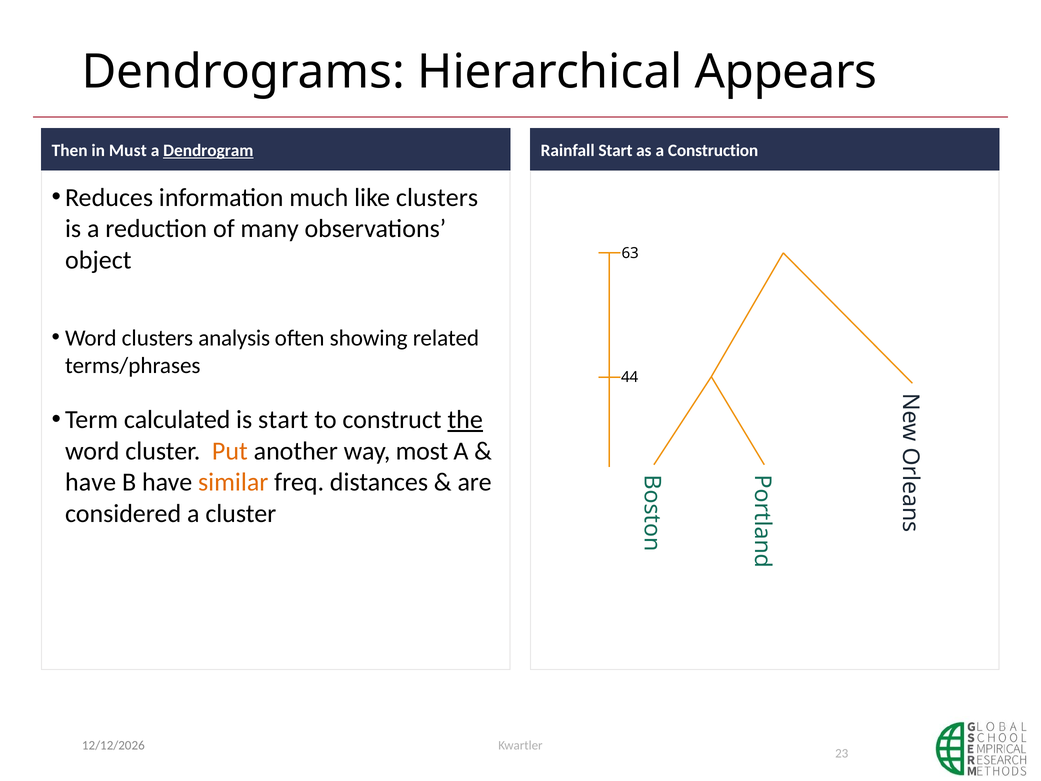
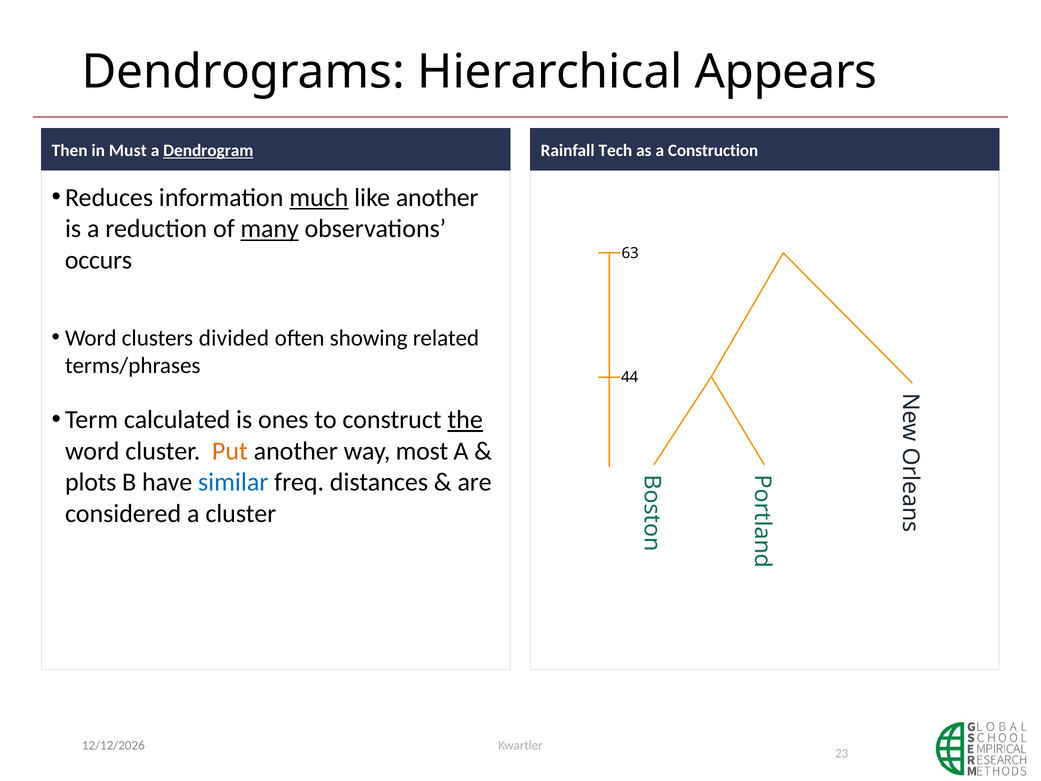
Rainfall Start: Start -> Tech (615, 150)
much underline: none -> present (319, 198)
like clusters: clusters -> another (437, 198)
many underline: none -> present (270, 229)
object: object -> occurs (98, 260)
analysis: analysis -> divided (234, 338)
is start: start -> ones (283, 420)
have: have -> plots (91, 482)
similar colour: orange -> blue (233, 482)
